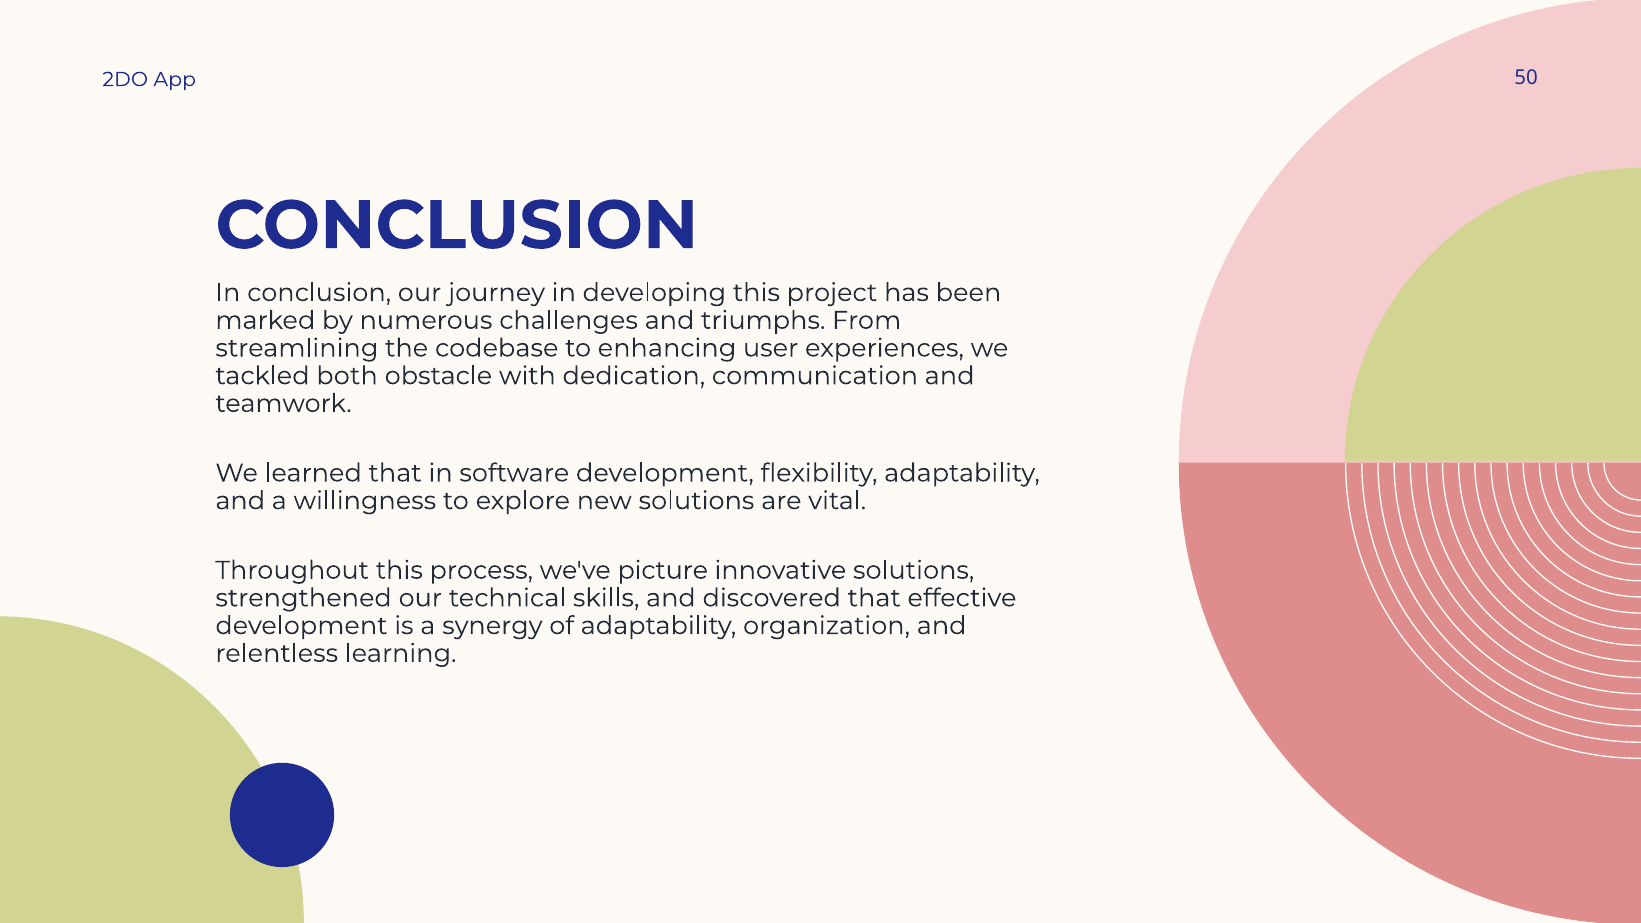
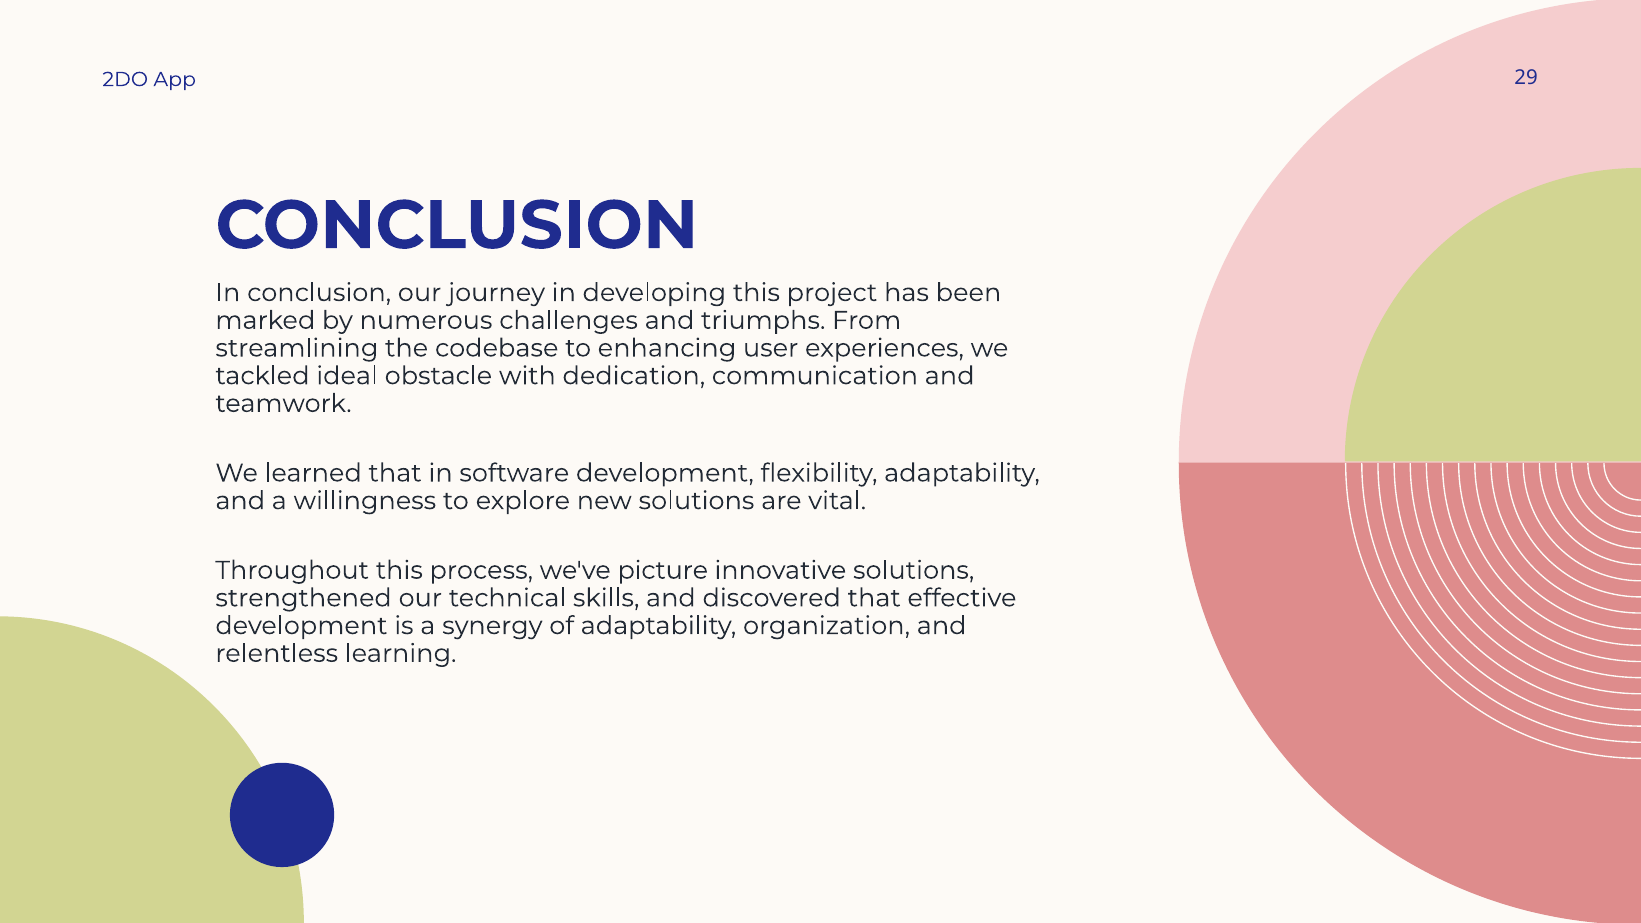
50: 50 -> 29 (1526, 78)
both: both -> ideal (347, 376)
